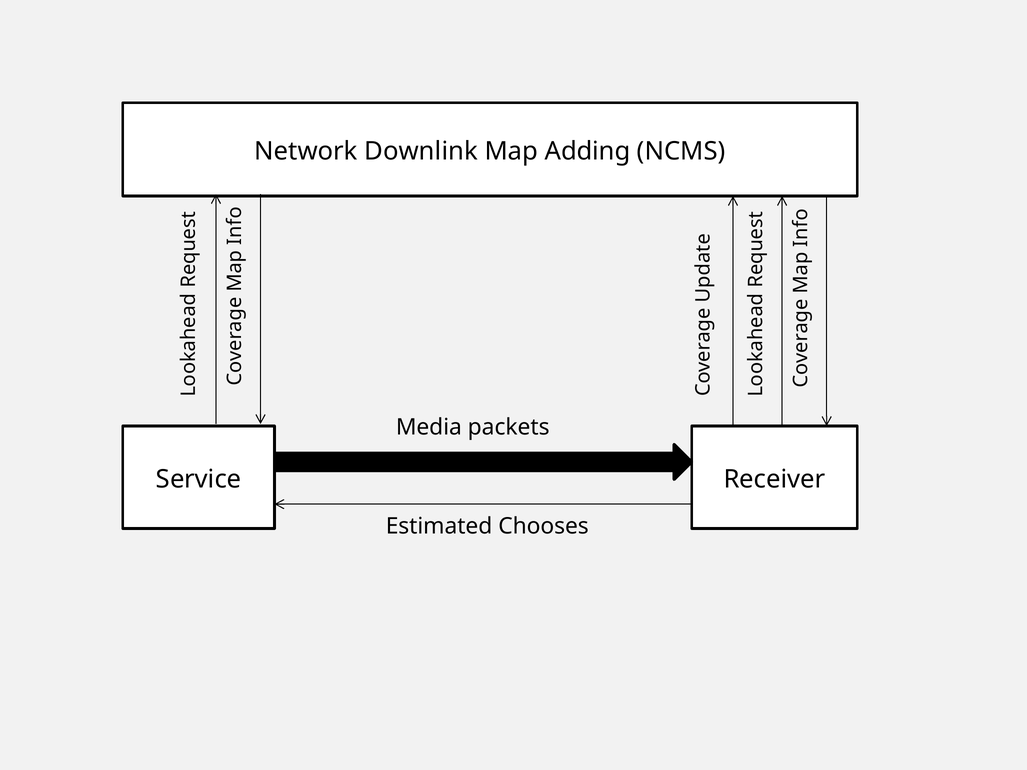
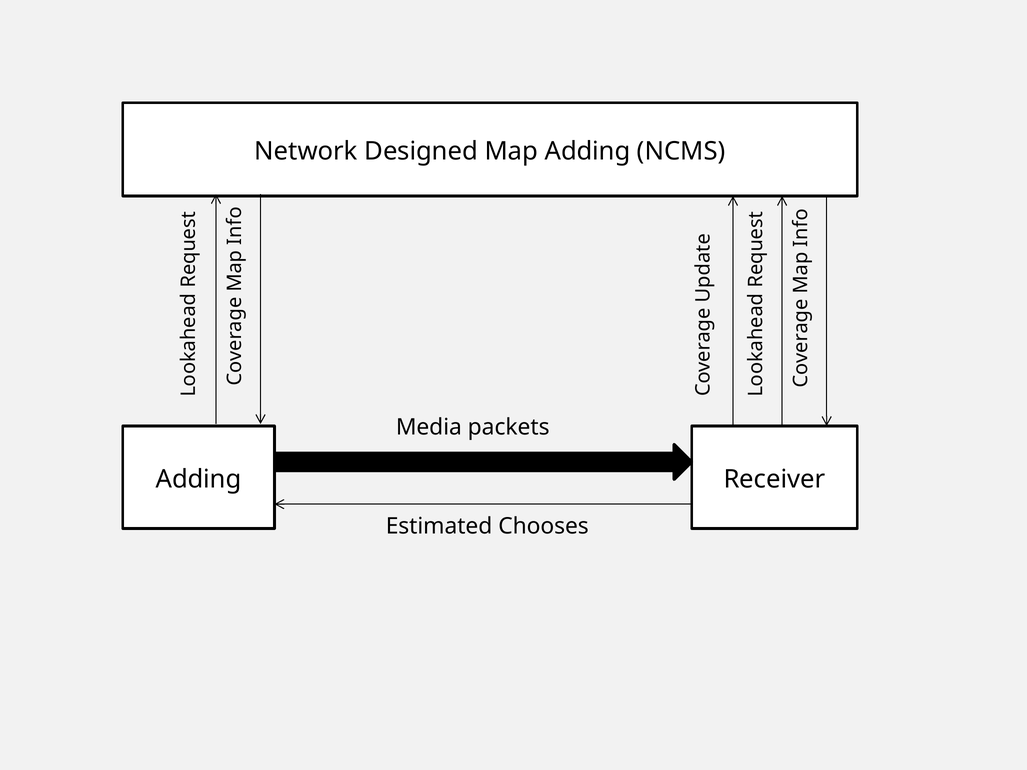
Downlink: Downlink -> Designed (421, 151)
Service: Service -> Adding (199, 479)
